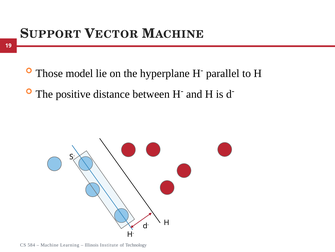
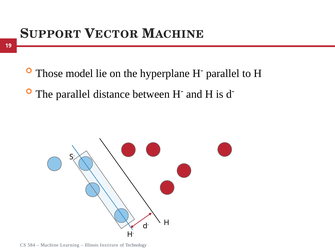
The positive: positive -> parallel (73, 94)
